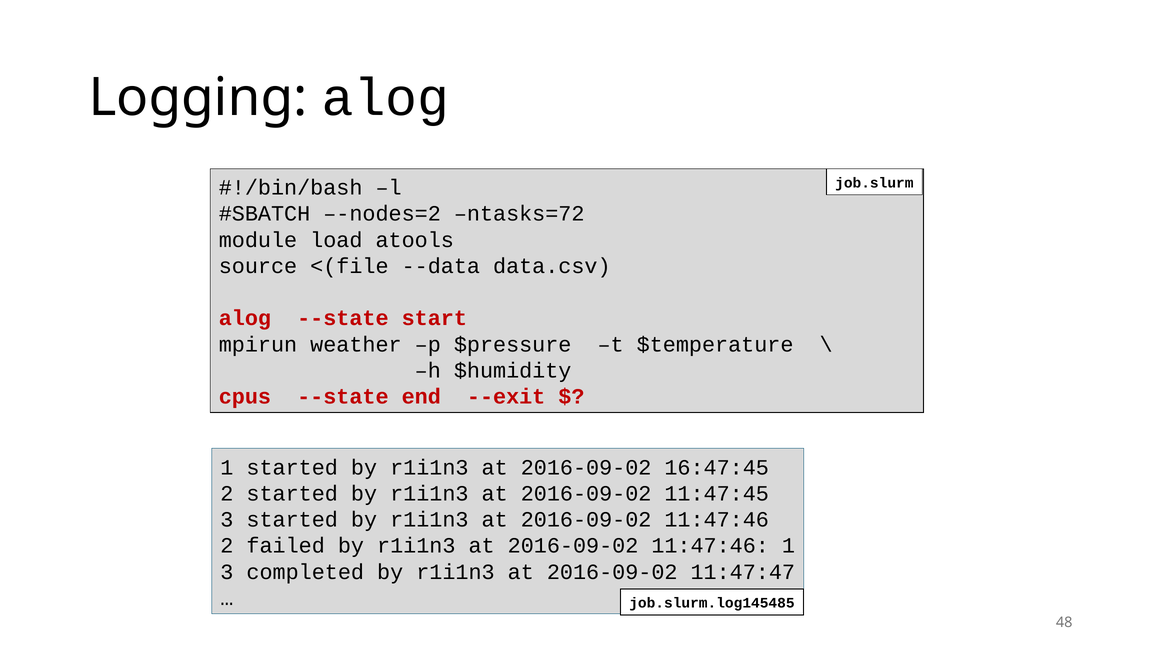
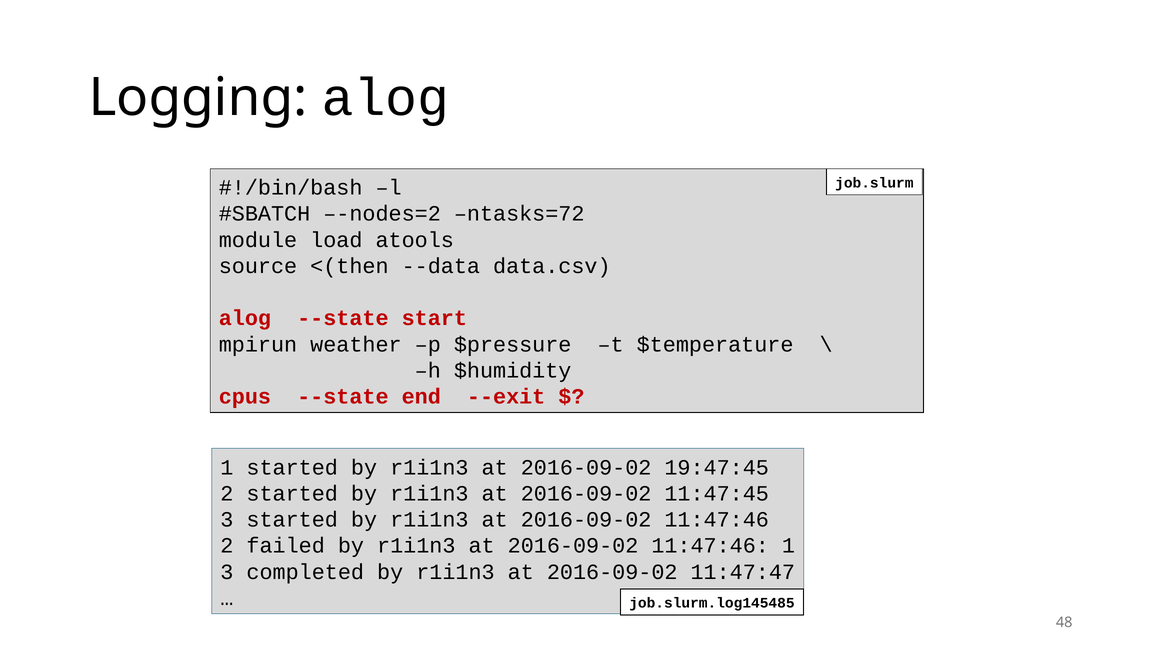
<(file: <(file -> <(then (349, 266)
16:47:45: 16:47:45 -> 19:47:45 (717, 467)
